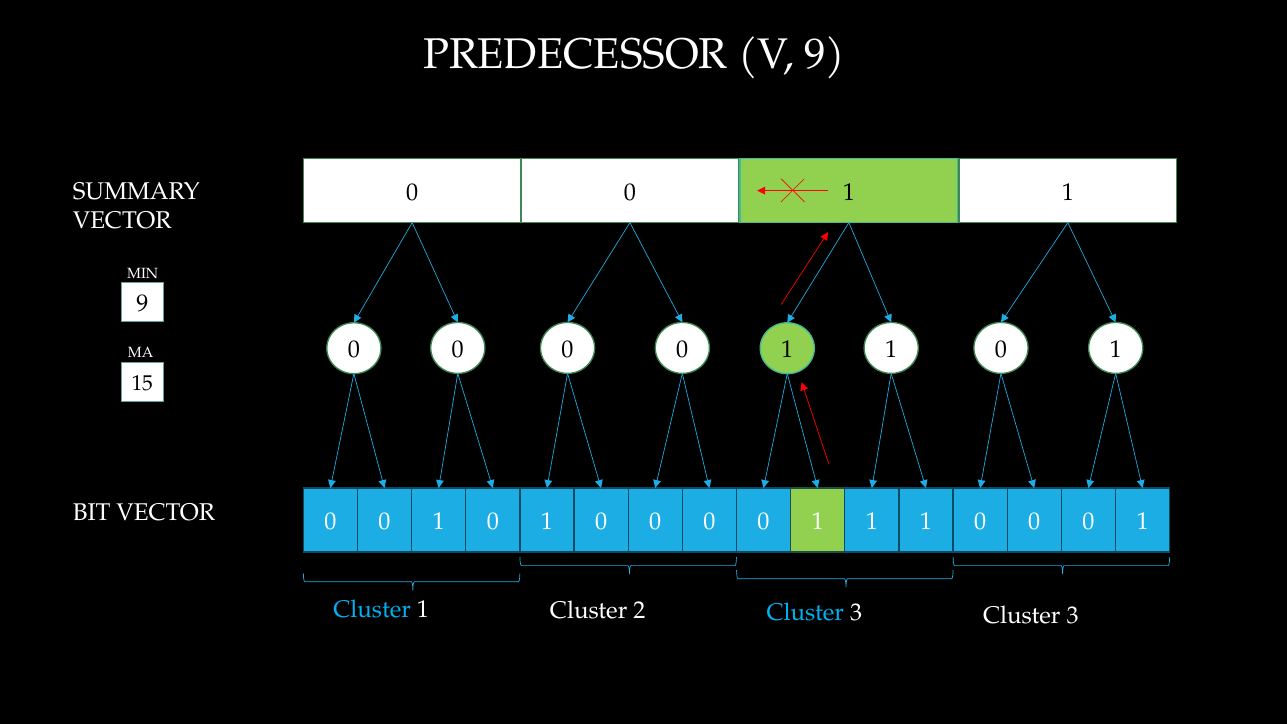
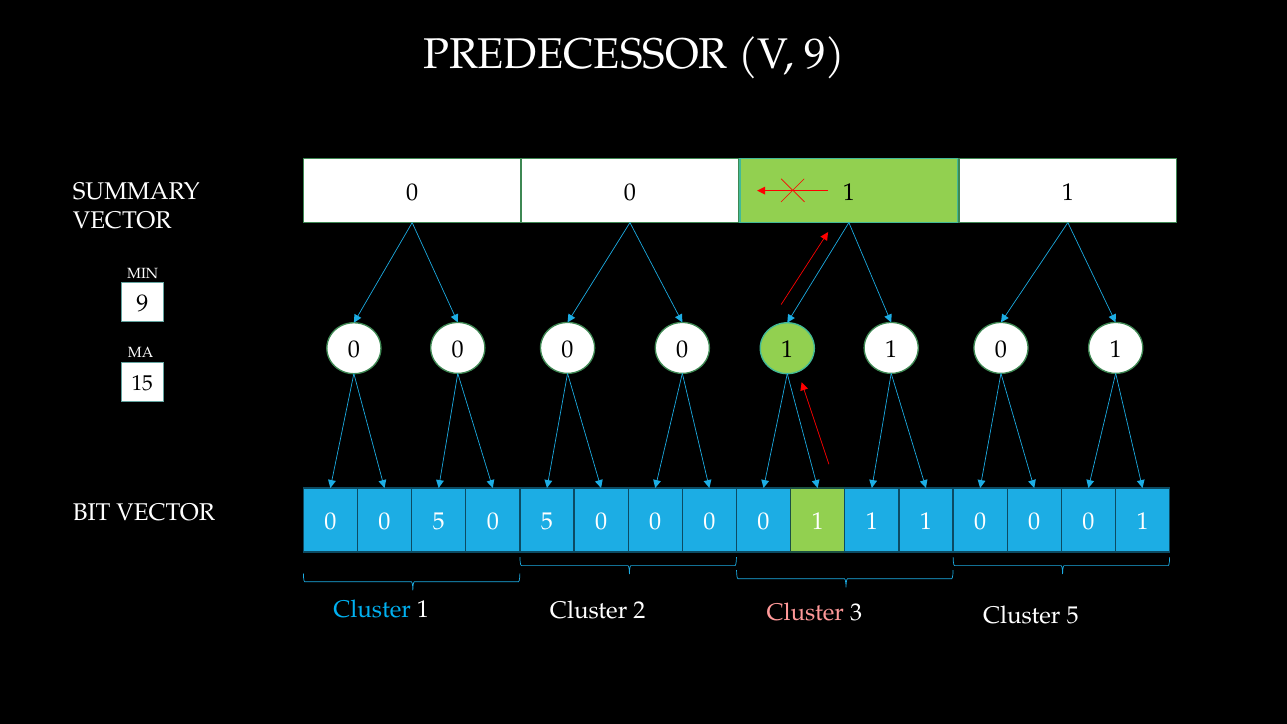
1: 1 -> 5 (439, 522)
1: 1 -> 5 (547, 522)
Cluster colour: light blue -> pink (805, 612)
3 Cluster 3: 3 -> 5 (1073, 615)
